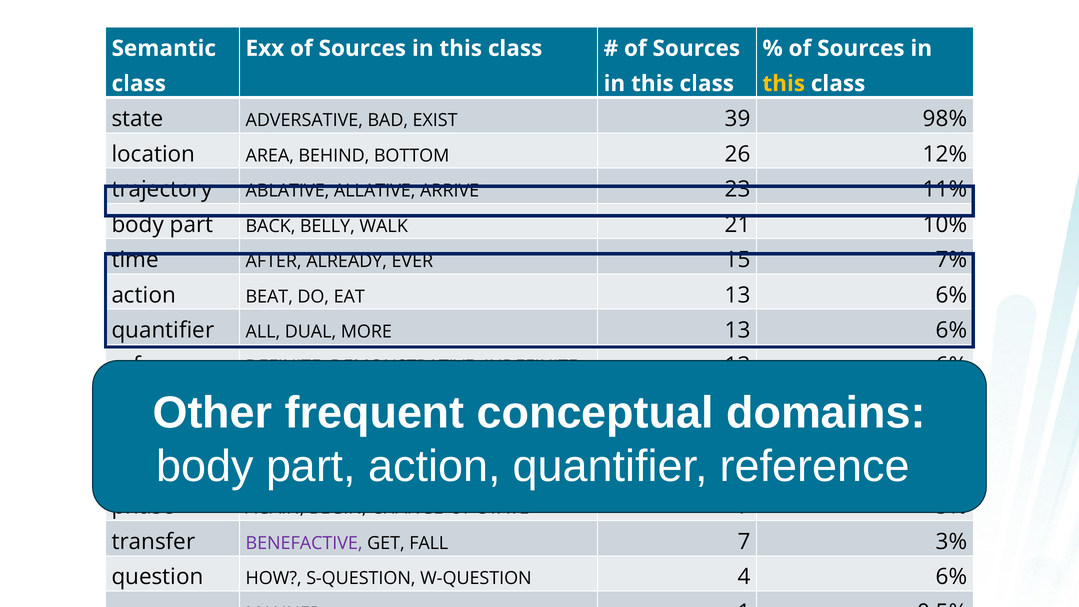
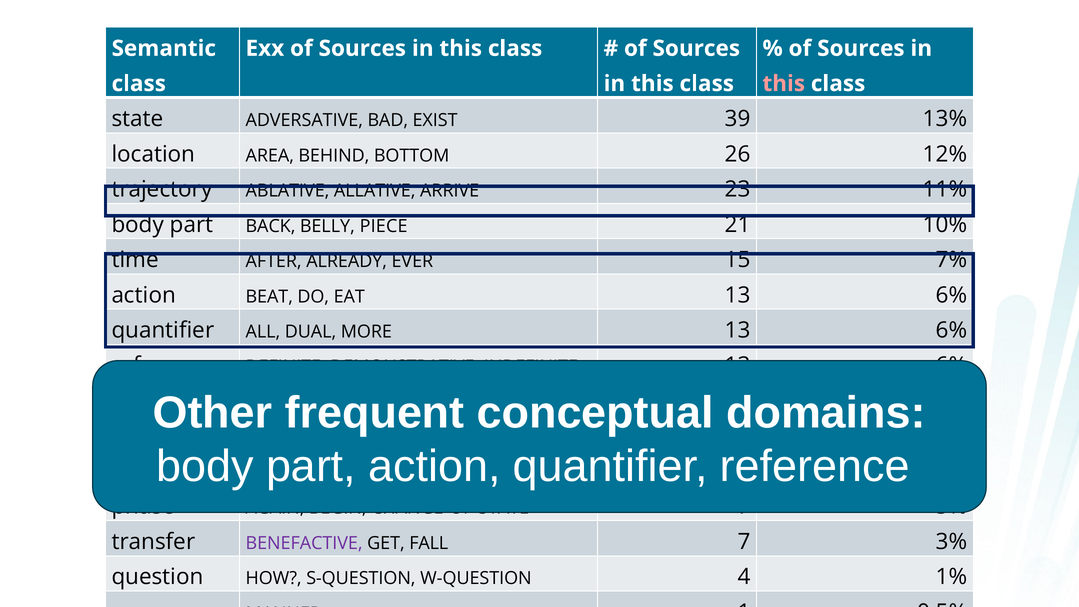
this colour: yellow -> pink (784, 84)
98%: 98% -> 13% (945, 119)
WALK: WALK -> PIECE (384, 226)
4 6%: 6% -> 1% (952, 577)
